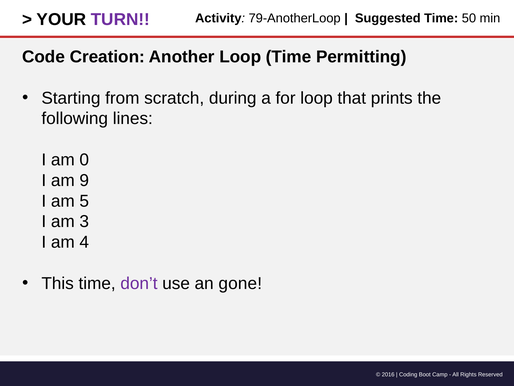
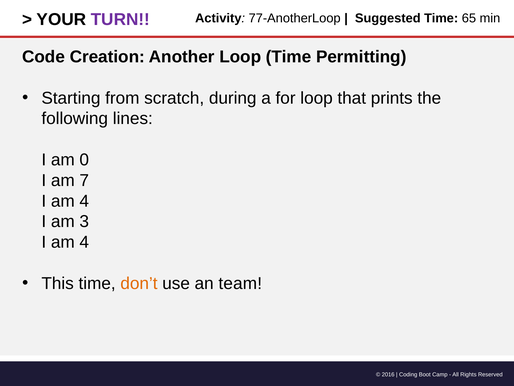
79-AnotherLoop: 79-AnotherLoop -> 77-AnotherLoop (295, 18)
50: 50 -> 65 (469, 18)
9: 9 -> 7 (84, 180)
5: 5 -> 4 (84, 201)
don’t colour: purple -> orange (139, 283)
gone: gone -> team (240, 283)
